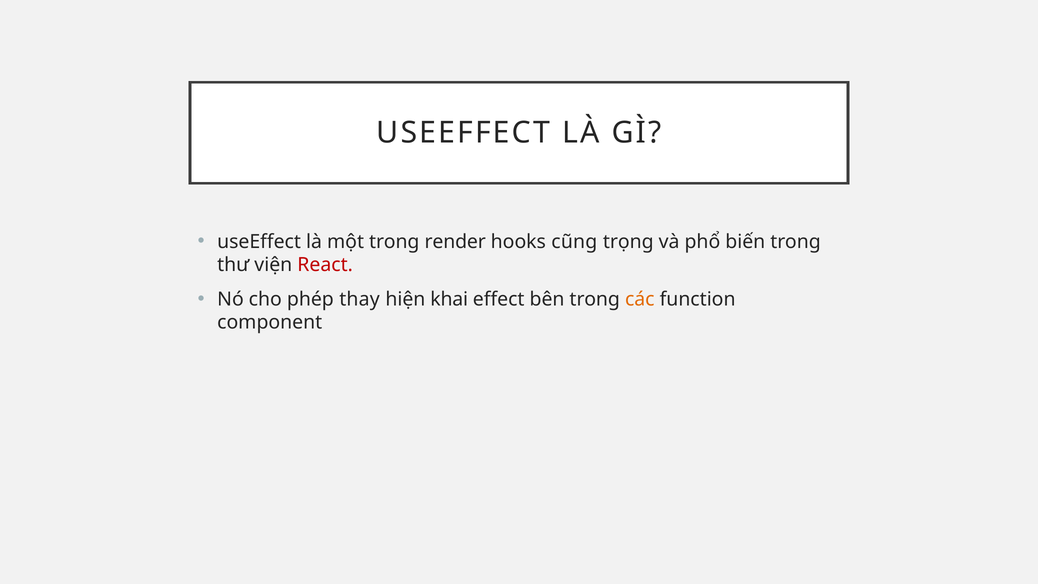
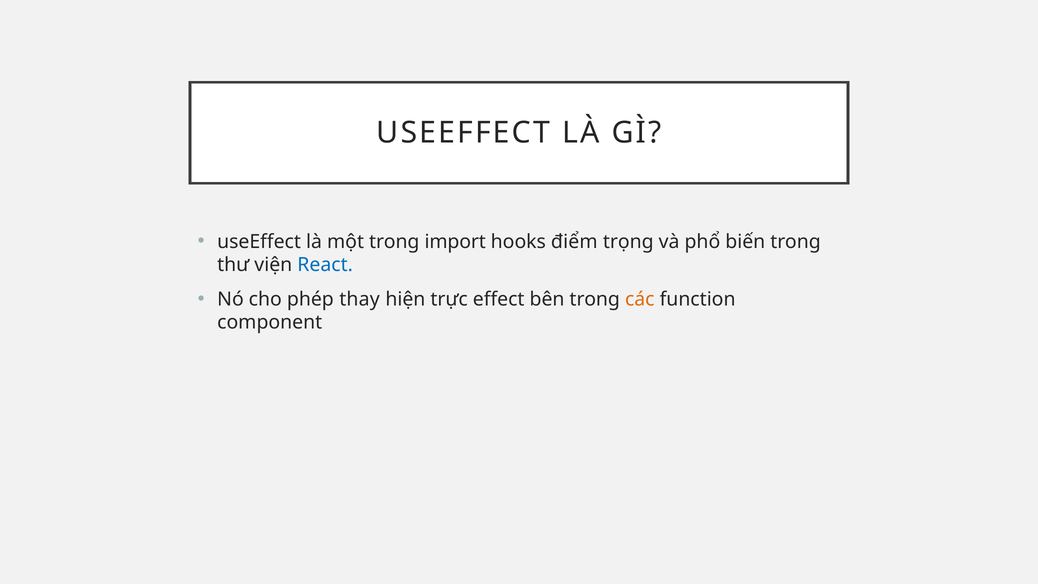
render: render -> import (455, 242)
cũng: cũng -> điểm (574, 242)
React colour: red -> blue (325, 265)
khai: khai -> trực (449, 299)
